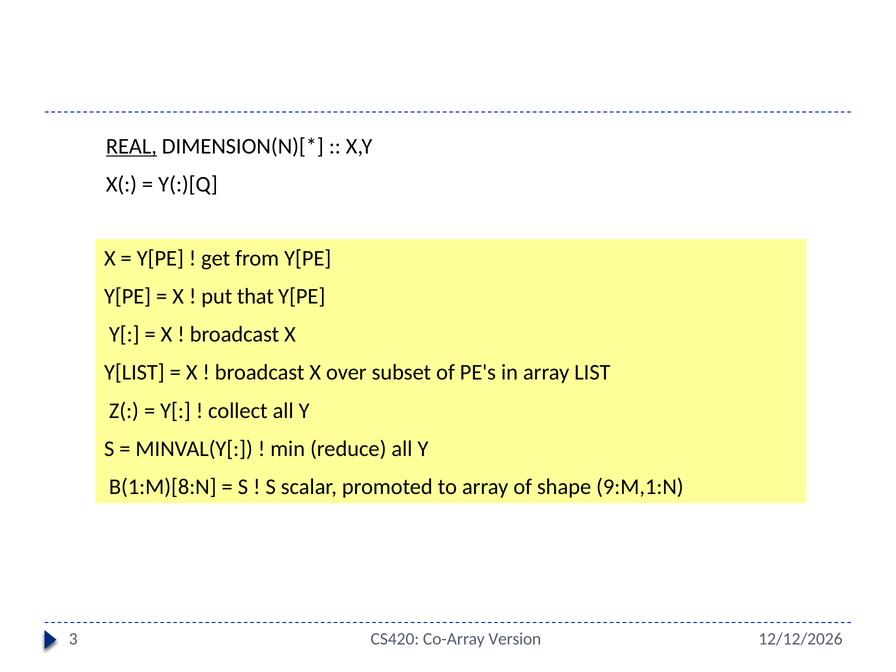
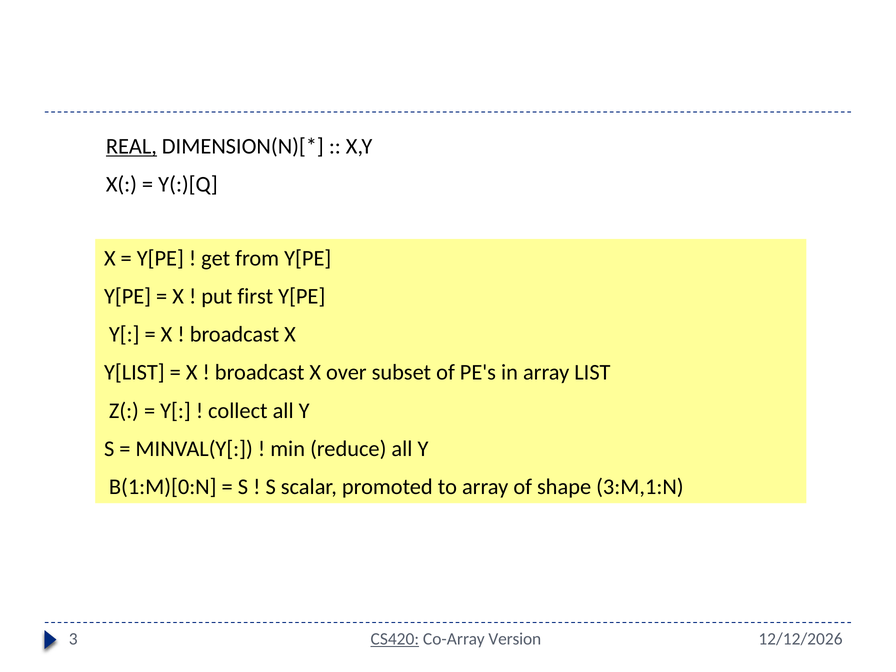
that: that -> first (255, 296)
B(1:M)[8:N: B(1:M)[8:N -> B(1:M)[0:N (163, 487)
9:M,1:N: 9:M,1:N -> 3:M,1:N (640, 487)
CS420 underline: none -> present (395, 639)
